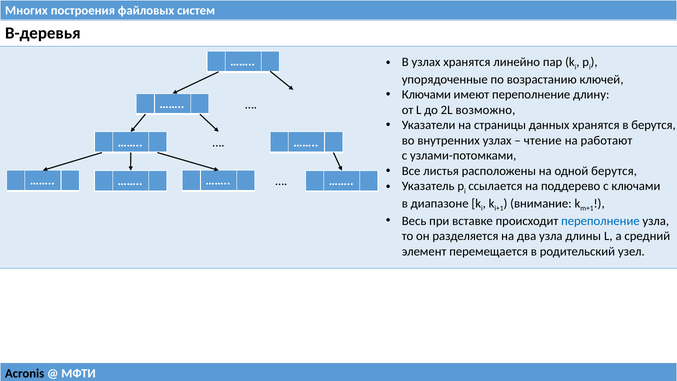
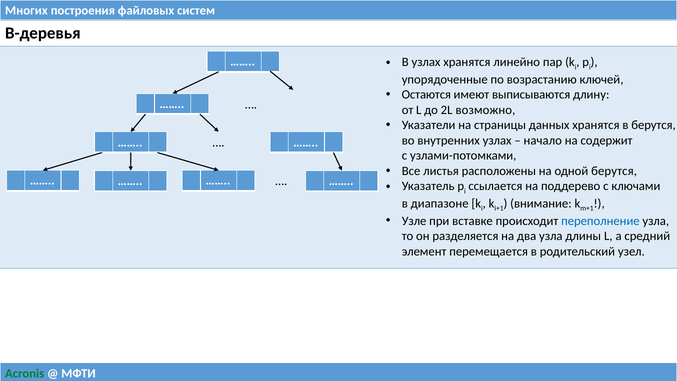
Ключами: Ключами -> Остаются (426, 95)
имеют переполнение: переполнение -> выписываются (531, 95)
чтение: чтение -> начало (543, 140)
работают: работают -> содержит (607, 140)
Весь: Весь -> Узле (414, 221)
Acronis colour: black -> green (25, 373)
